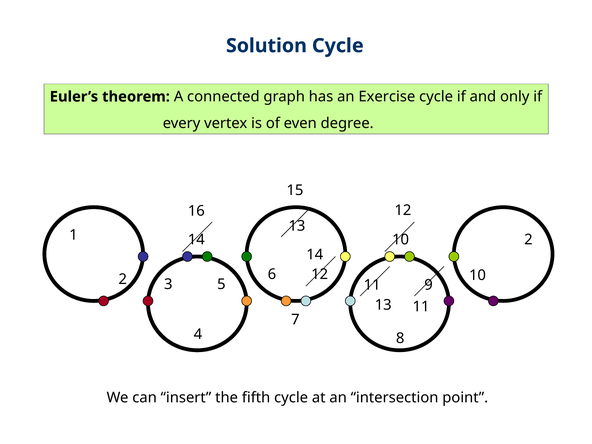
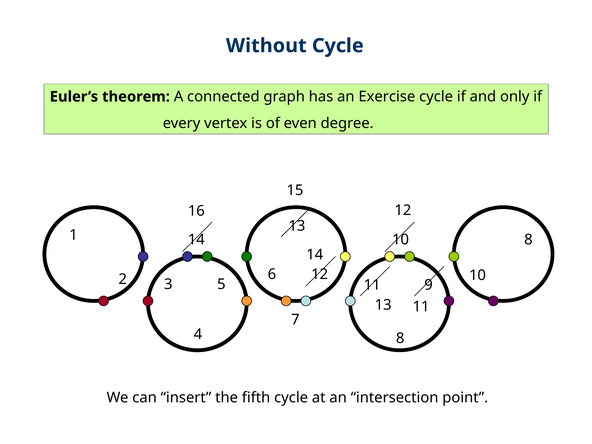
Solution: Solution -> Without (266, 46)
14 2: 2 -> 8 (528, 240)
